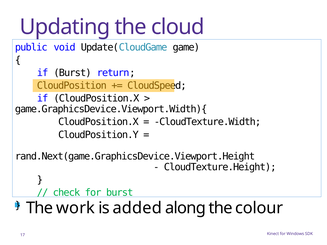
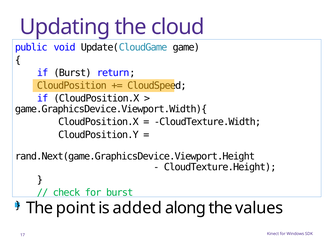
work: work -> point (76, 208)
colour: colour -> values (259, 208)
